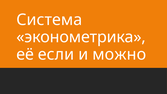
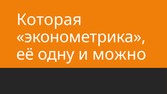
Система: Система -> Которая (49, 20)
если: если -> одну (56, 54)
